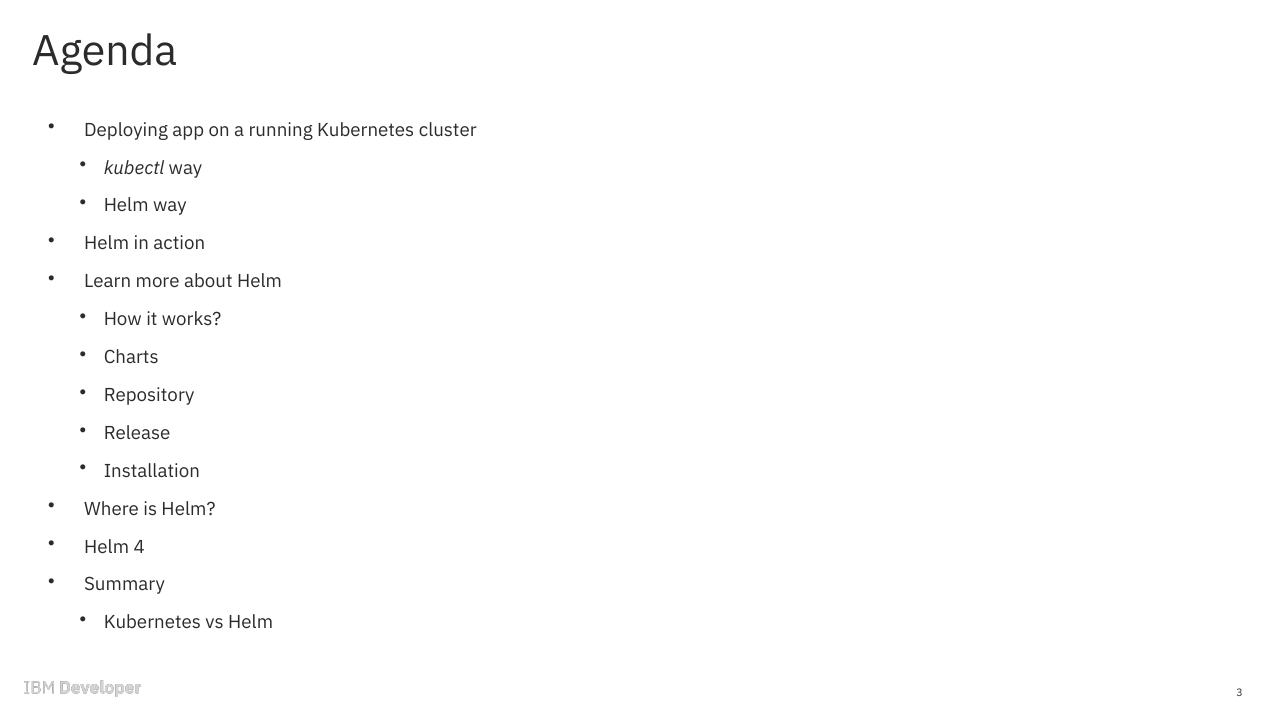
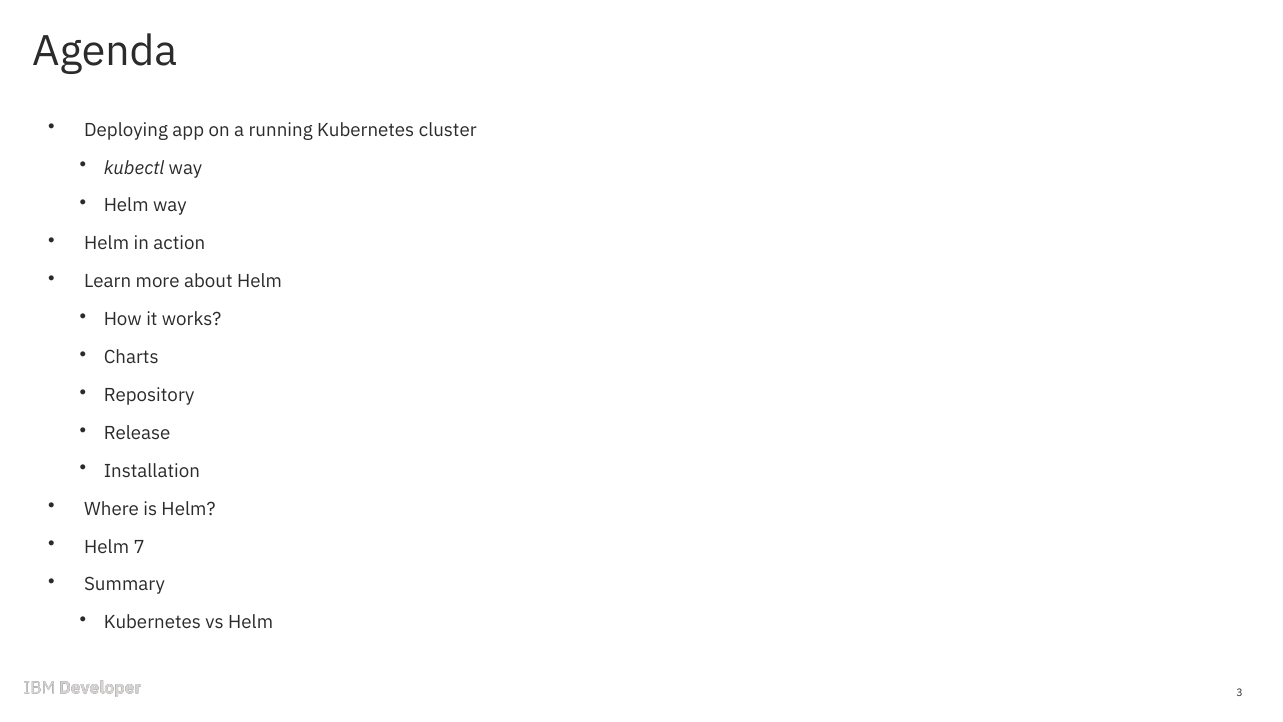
4: 4 -> 7 (139, 547)
